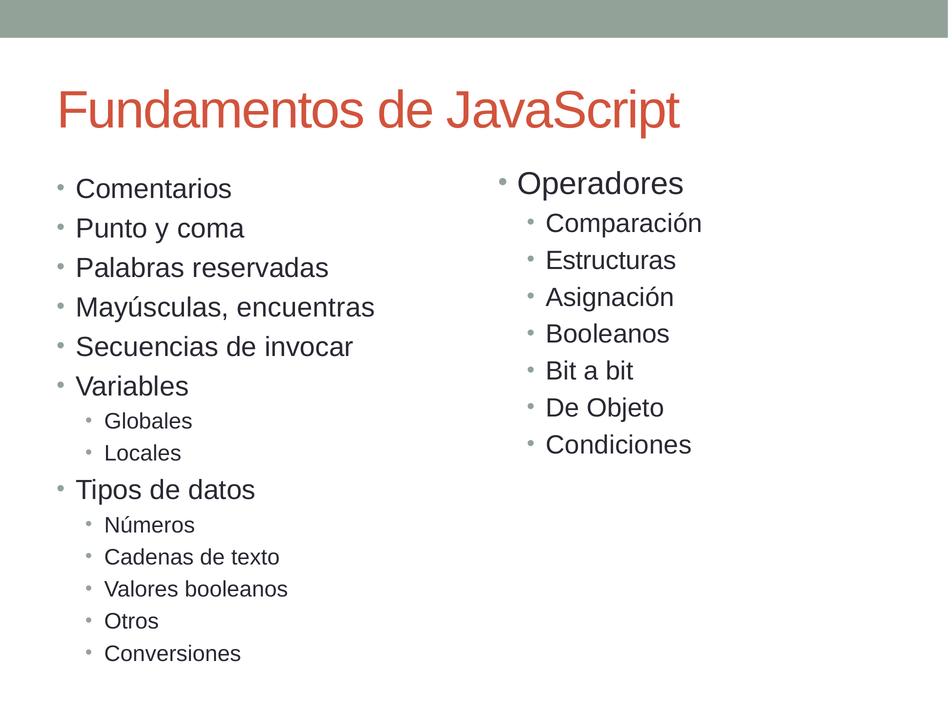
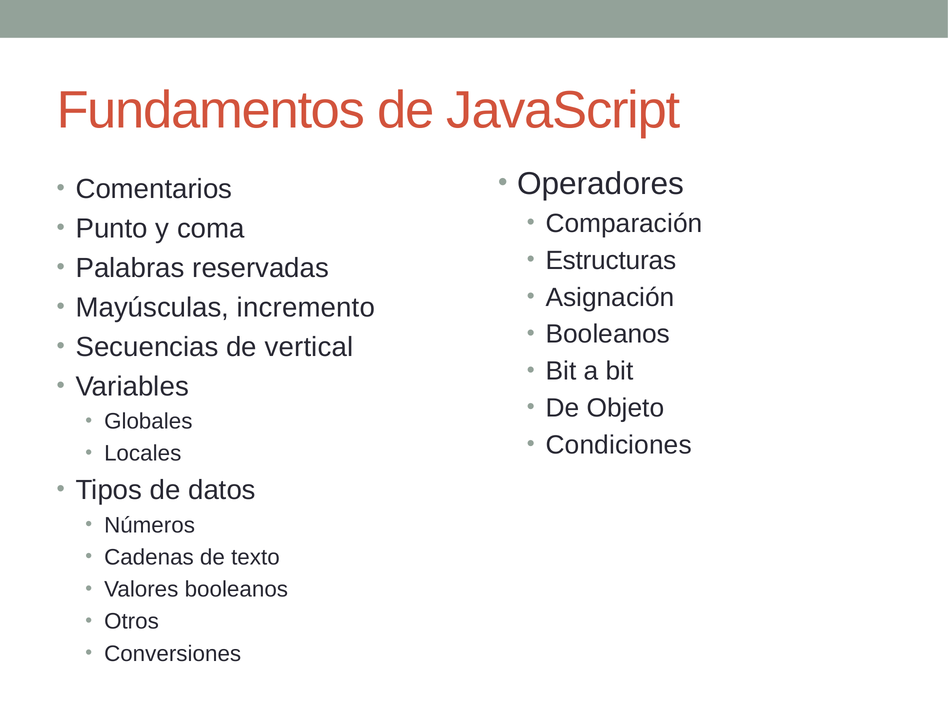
encuentras: encuentras -> incremento (306, 308)
invocar: invocar -> vertical (309, 347)
